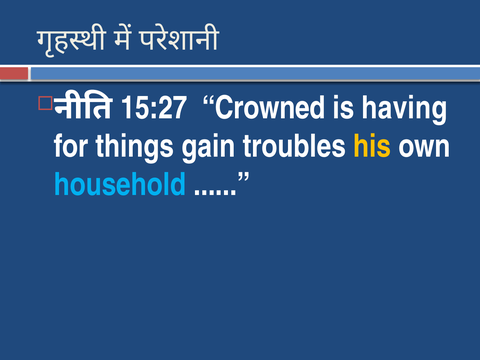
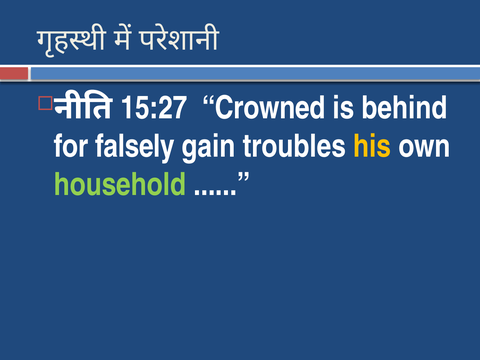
having: having -> behind (405, 108)
things: things -> falsely (135, 146)
household colour: light blue -> light green (120, 185)
